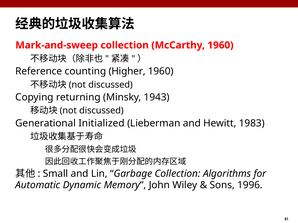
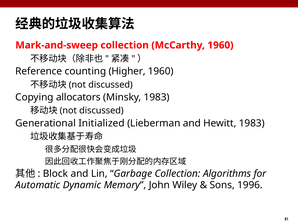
returning: returning -> allocators (78, 97)
Minsky 1943: 1943 -> 1983 (157, 97)
Small: Small -> Block (55, 174)
